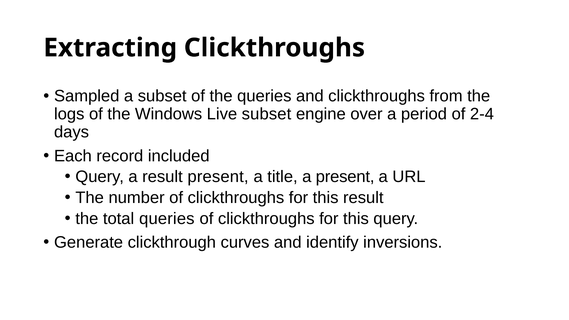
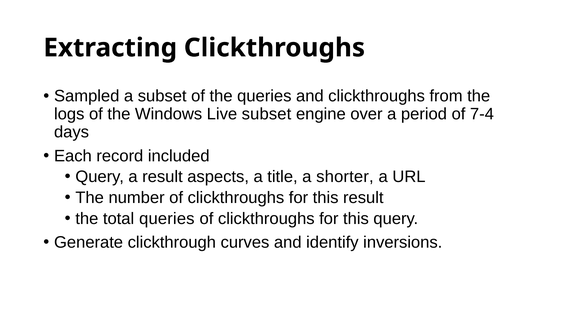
2-4: 2-4 -> 7-4 (482, 114)
result present: present -> aspects (218, 177)
a present: present -> shorter (345, 177)
